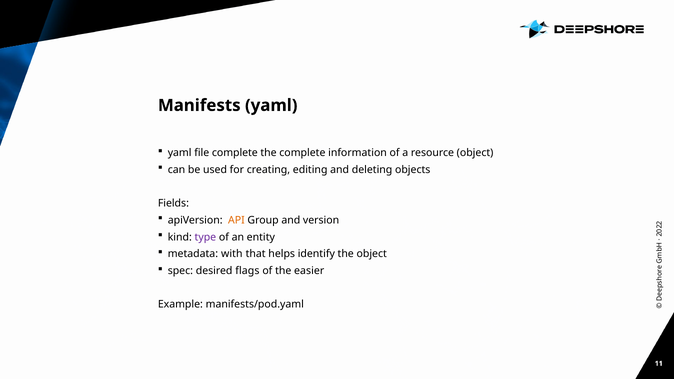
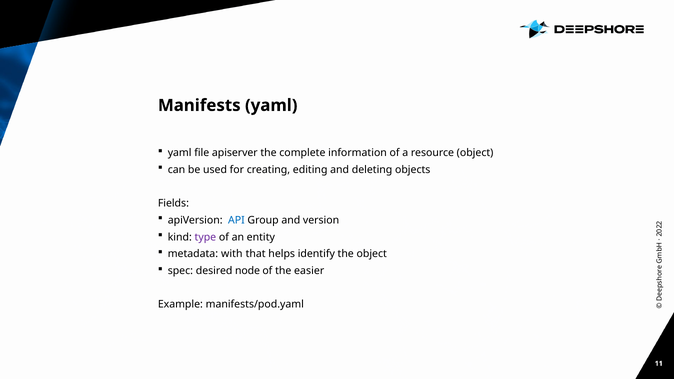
file complete: complete -> apiserver (235, 153)
API colour: orange -> blue (236, 220)
flags: flags -> node (247, 271)
